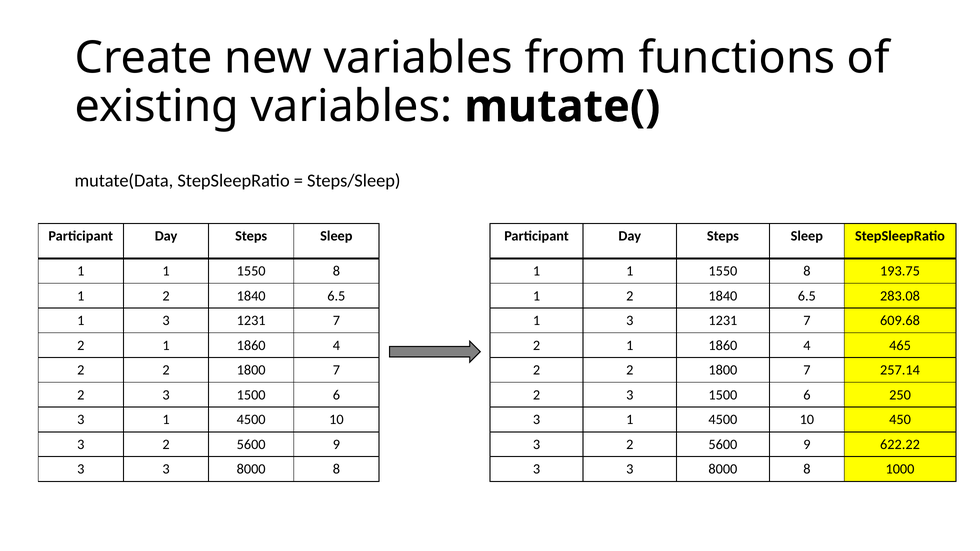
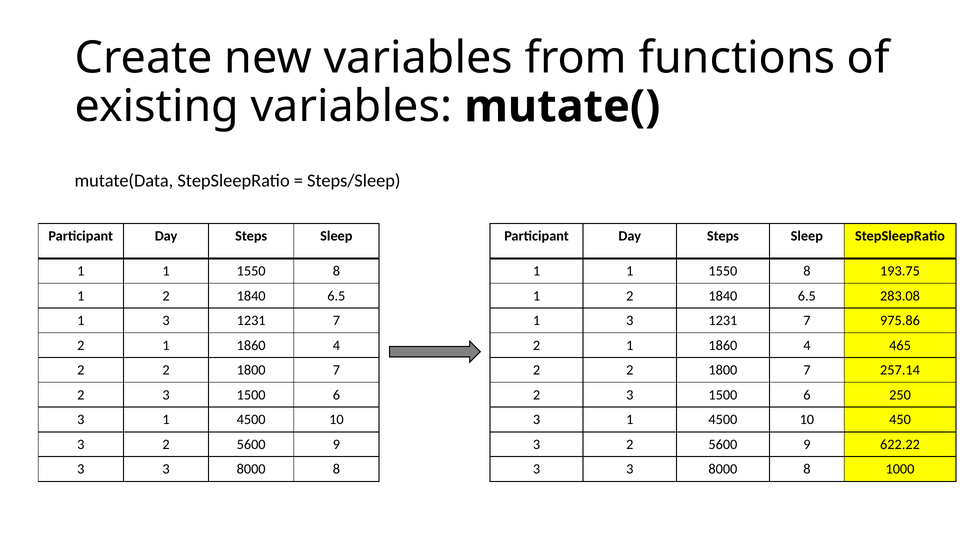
609.68: 609.68 -> 975.86 (900, 321)
